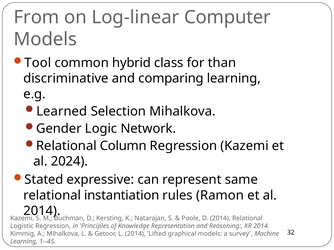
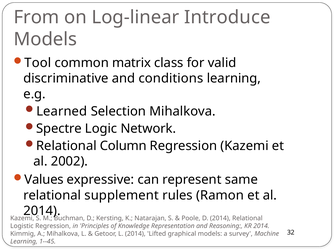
Computer: Computer -> Introduce (227, 17)
hybrid: hybrid -> matrix (132, 63)
than: than -> valid (222, 63)
comparing: comparing -> conditions (171, 79)
Gender: Gender -> Spectre (59, 129)
2024: 2024 -> 2002 (69, 162)
Stated: Stated -> Values (44, 180)
instantiation: instantiation -> supplement (122, 196)
